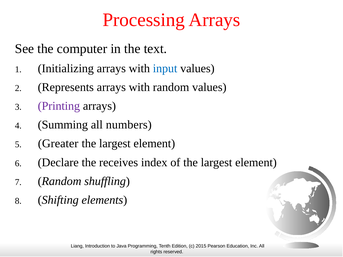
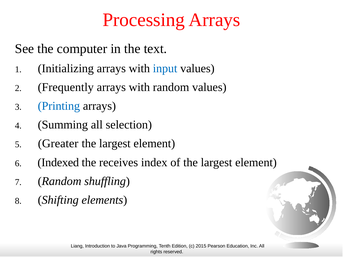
Represents: Represents -> Frequently (66, 87)
Printing colour: purple -> blue (59, 106)
numbers: numbers -> selection (129, 125)
Declare: Declare -> Indexed (58, 163)
